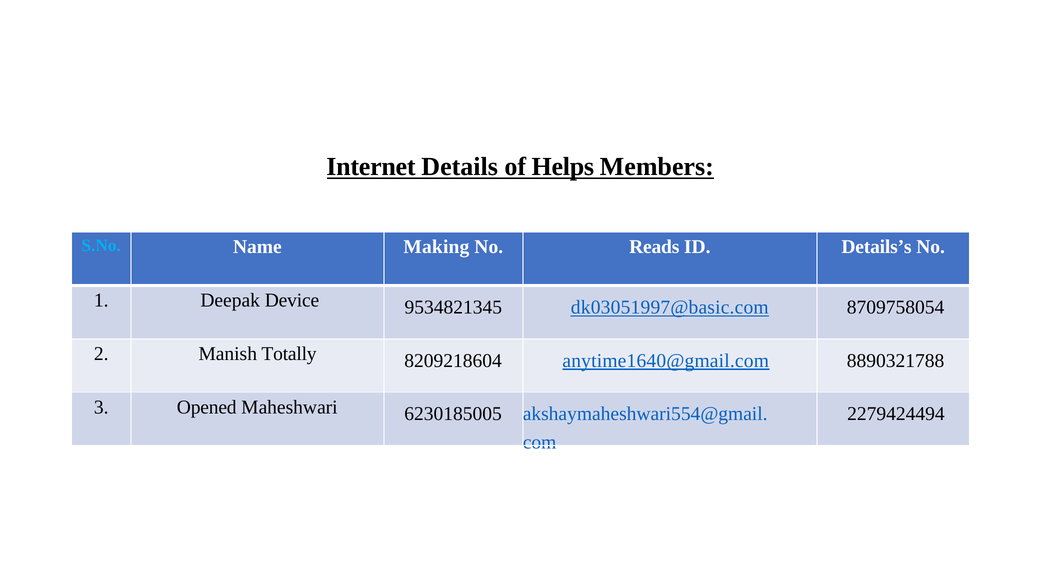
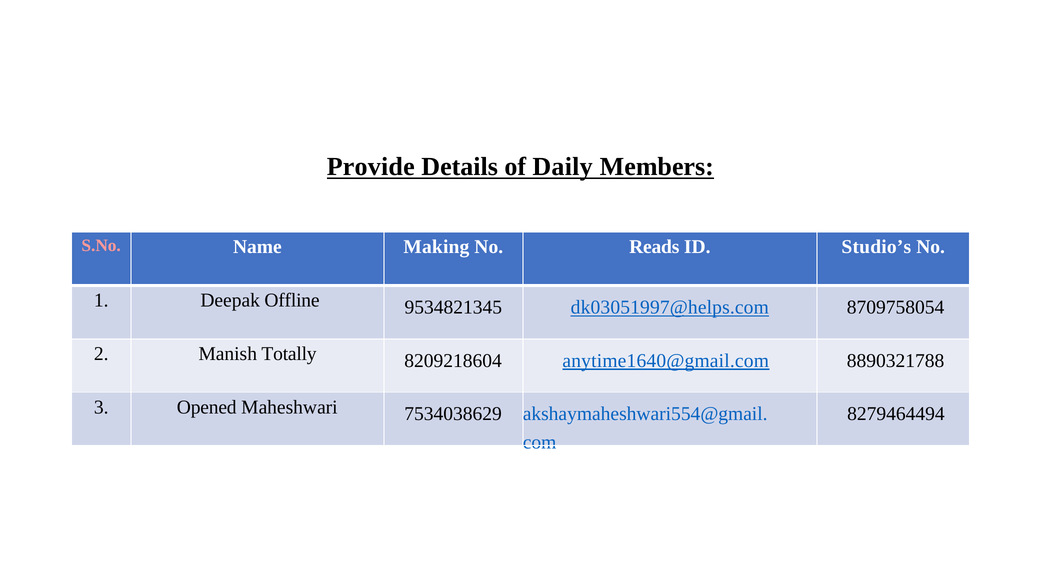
Internet: Internet -> Provide (371, 167)
Helps: Helps -> Daily (563, 167)
S.No colour: light blue -> pink (101, 245)
Details’s: Details’s -> Studio’s (876, 247)
Device: Device -> Offline (292, 300)
dk03051997@basic.com: dk03051997@basic.com -> dk03051997@helps.com (670, 307)
6230185005: 6230185005 -> 7534038629 (453, 414)
2279424494: 2279424494 -> 8279464494 (896, 414)
